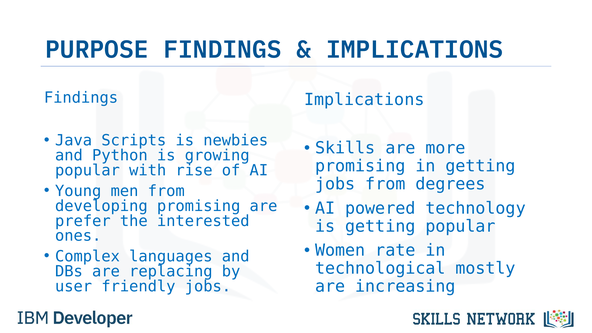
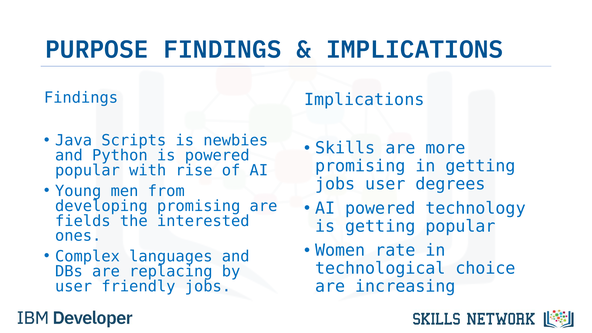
is growing: growing -> powered (217, 155)
jobs from: from -> user (385, 184)
prefer: prefer -> fields (83, 221)
mostly: mostly -> choice (486, 268)
